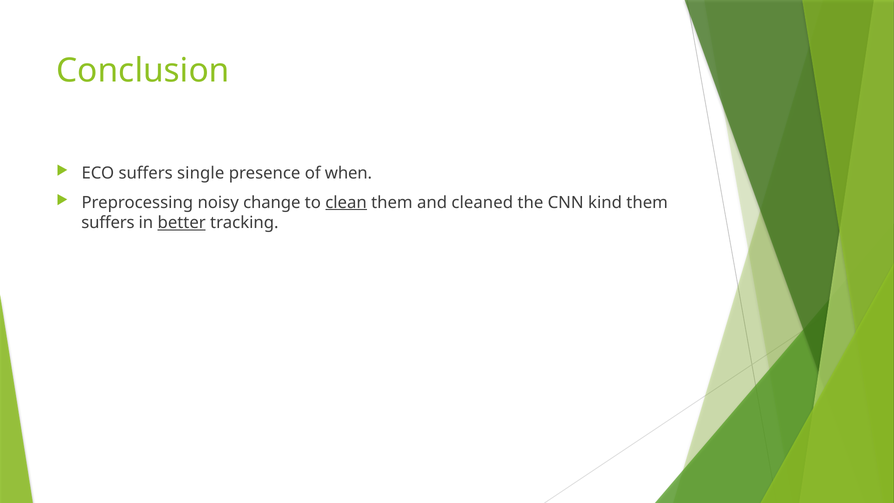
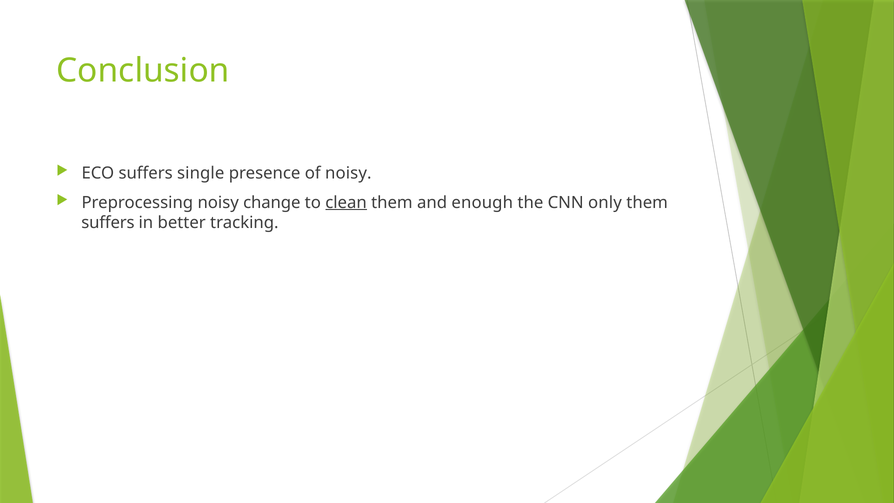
of when: when -> noisy (348, 173)
cleaned: cleaned -> enough (482, 202)
kind: kind -> only (605, 202)
better underline: present -> none (182, 223)
